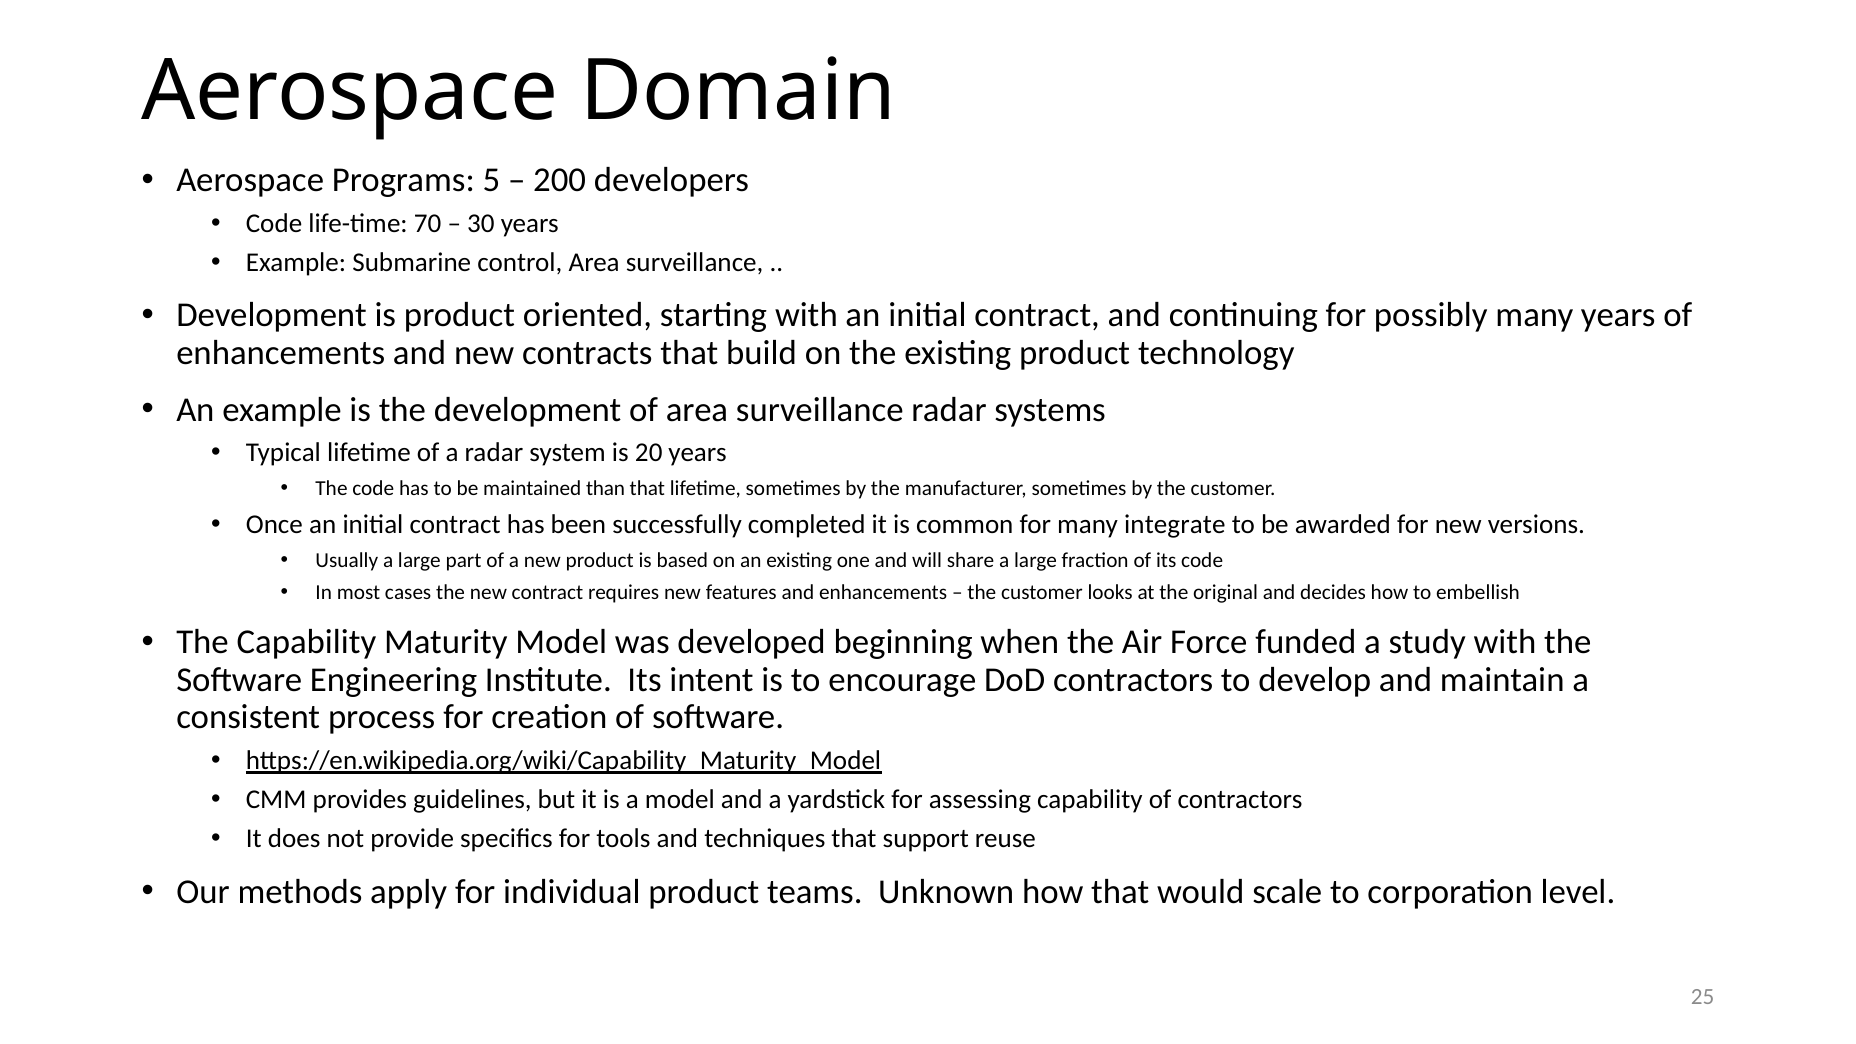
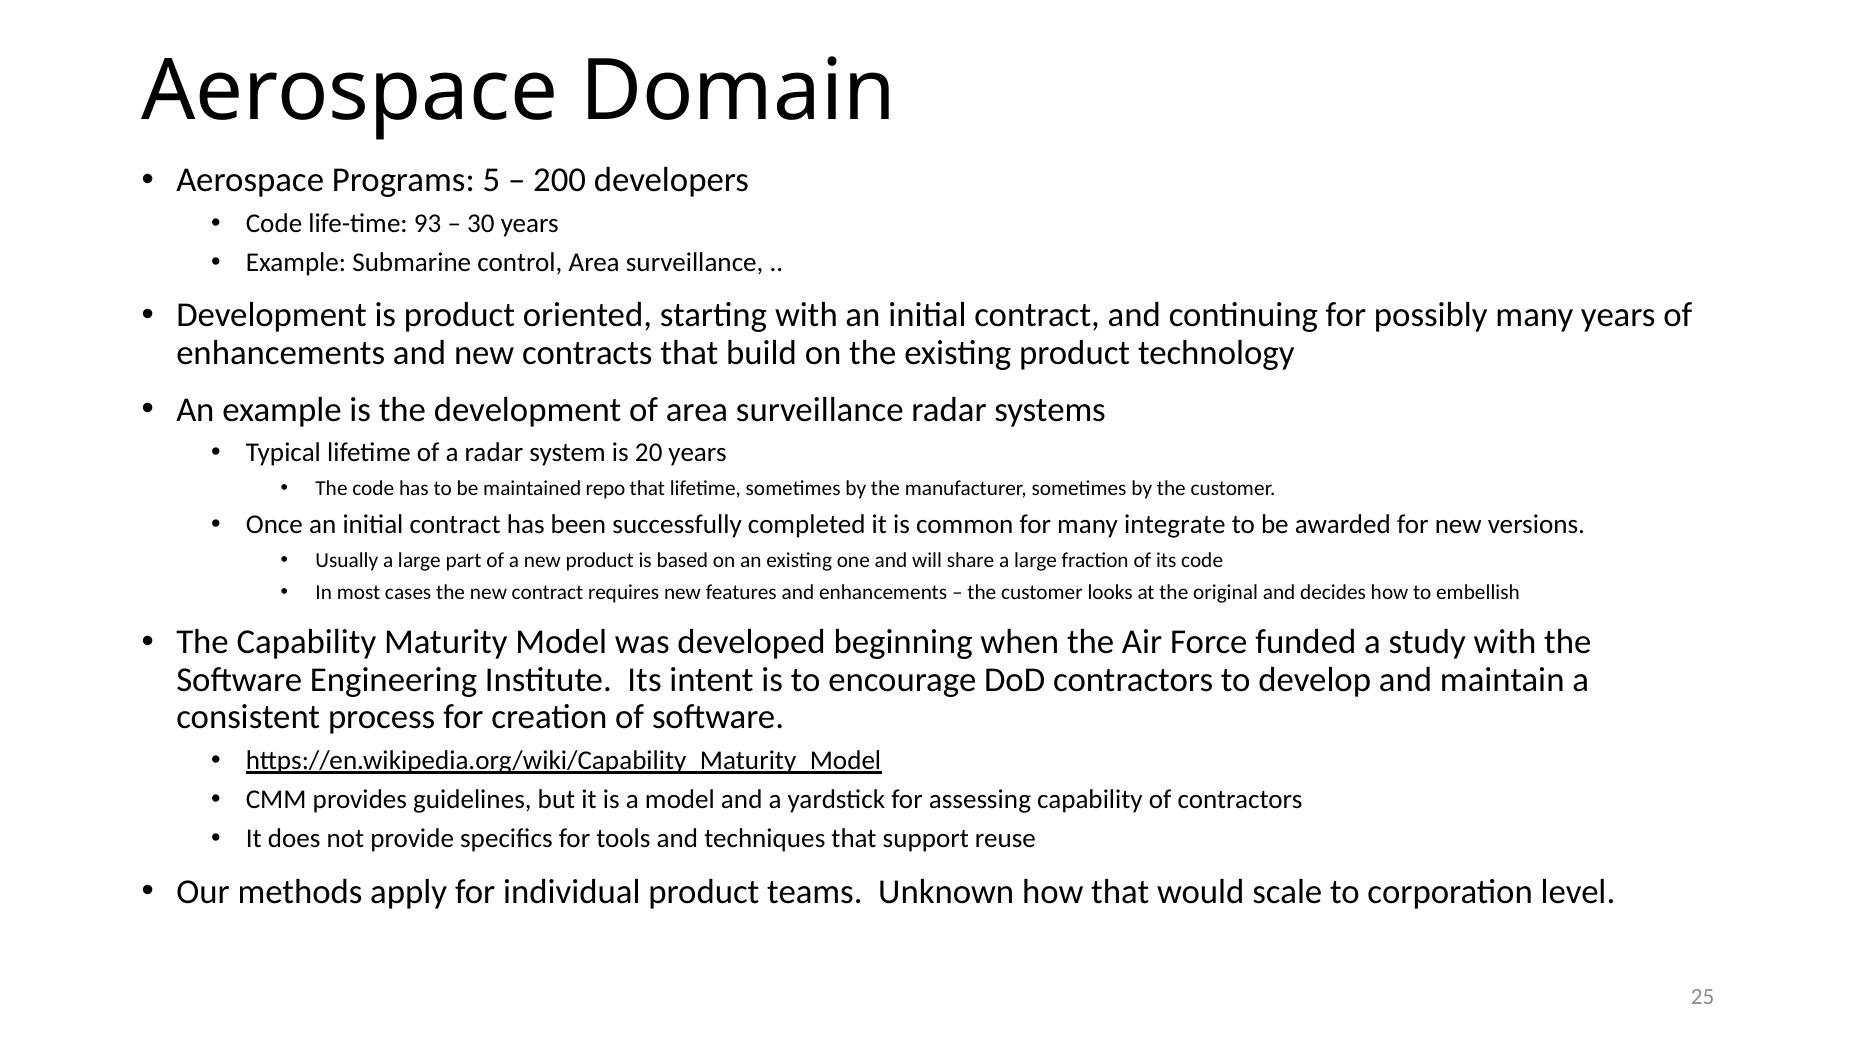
70: 70 -> 93 (428, 224)
than: than -> repo (605, 489)
